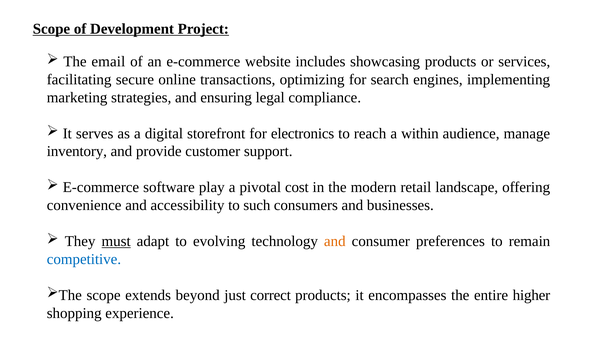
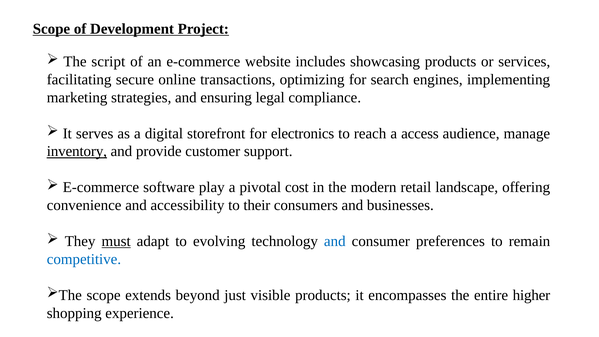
email: email -> script (108, 62)
within: within -> access (420, 133)
inventory underline: none -> present (77, 151)
such: such -> their (257, 205)
and colour: orange -> blue (335, 241)
correct: correct -> visible (270, 295)
